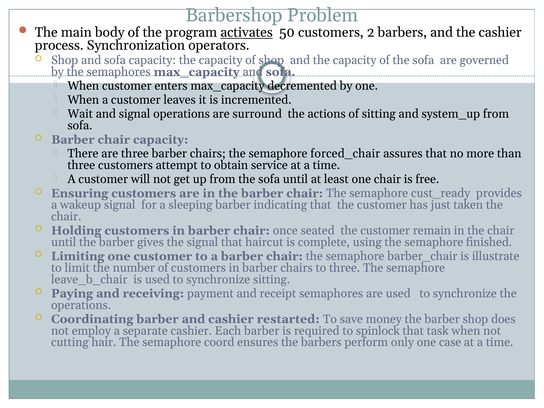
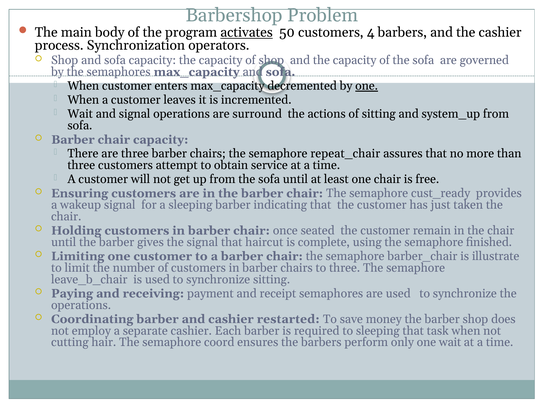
2: 2 -> 4 (371, 32)
one underline: none -> present (367, 86)
forced_chair: forced_chair -> repeat_chair (345, 154)
to spinlock: spinlock -> sleeping (378, 331)
one case: case -> wait (450, 342)
